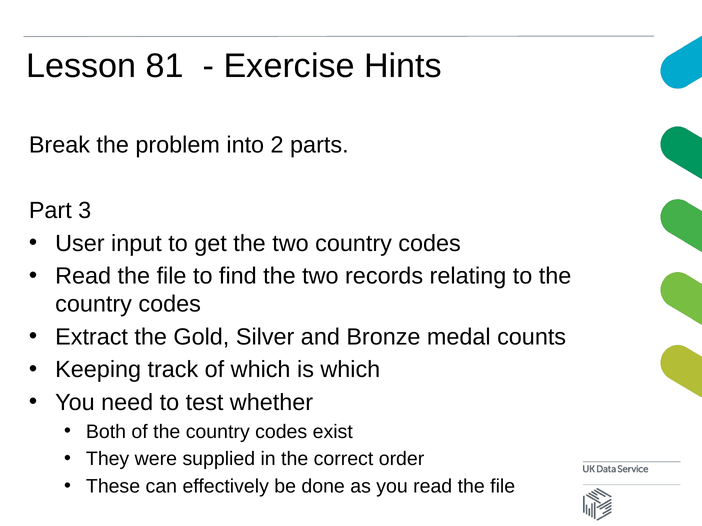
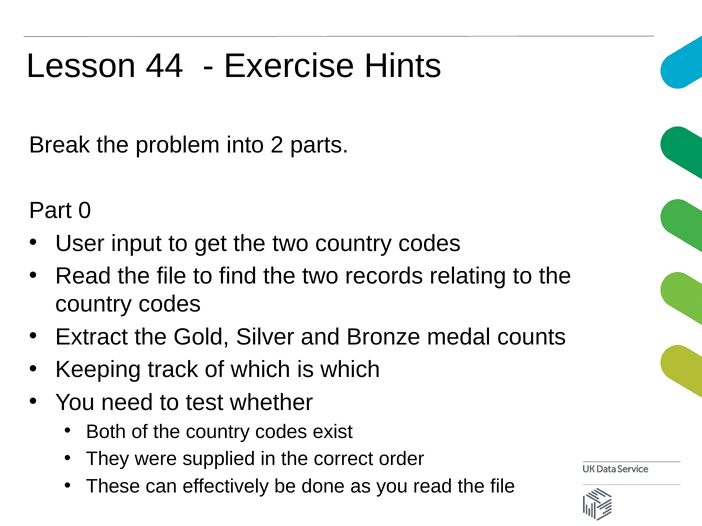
81: 81 -> 44 (165, 66)
3: 3 -> 0 (85, 211)
